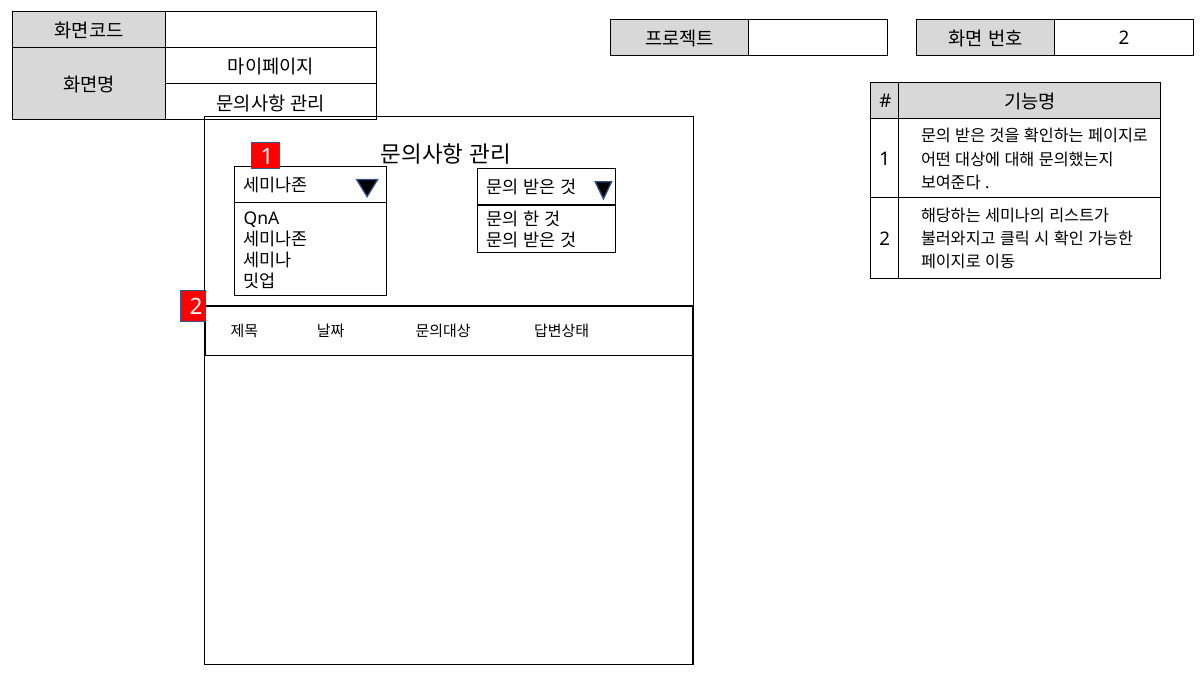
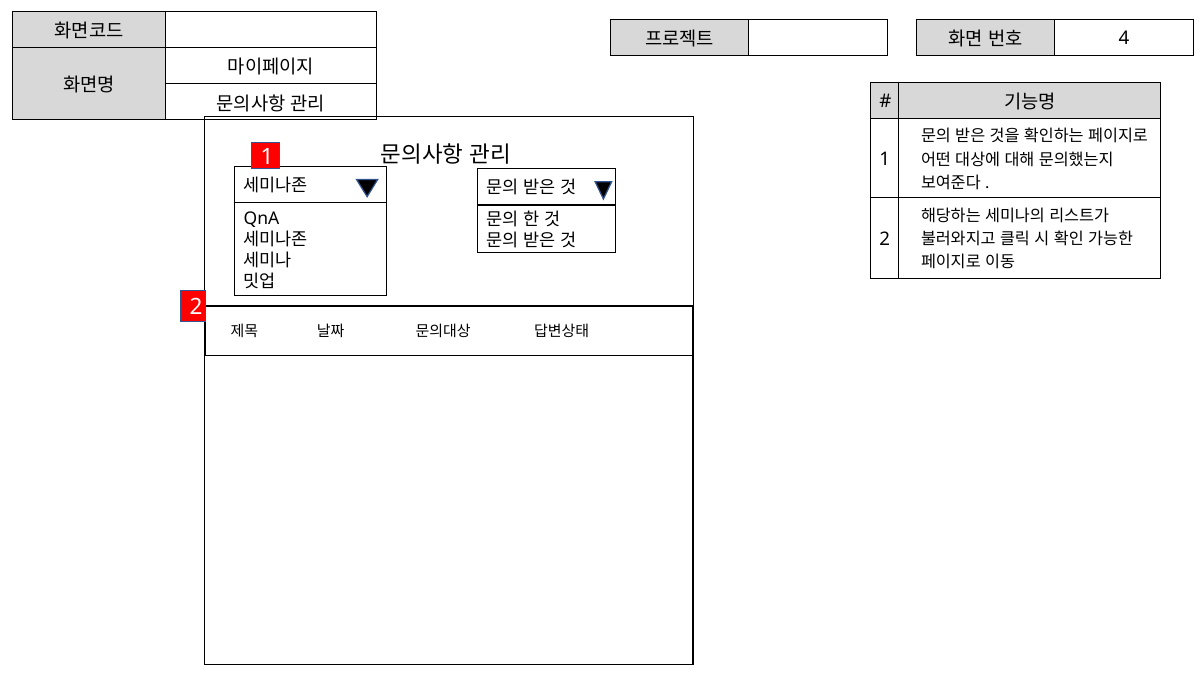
2: 2 -> 4 (1124, 39)
